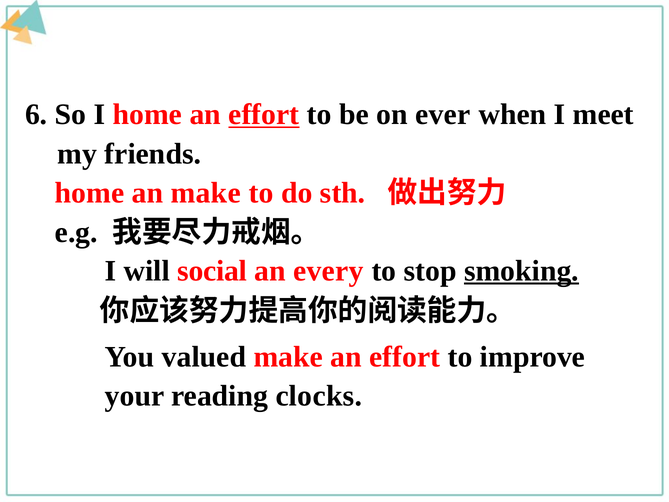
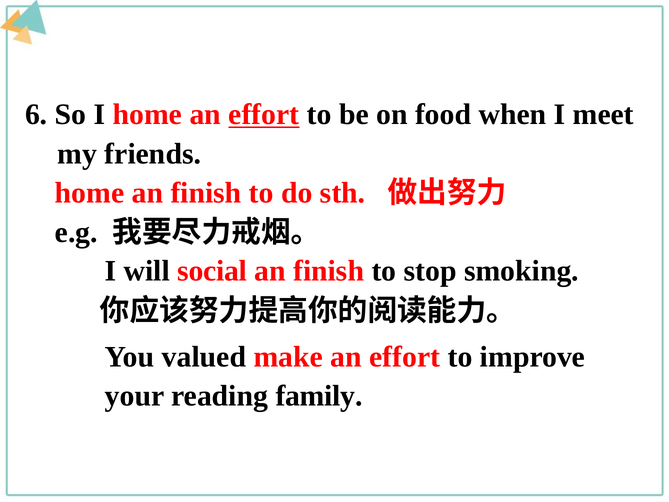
ever: ever -> food (443, 114)
make: make -> finish (206, 193)
every: every -> finish (329, 271)
smoking underline: present -> none (521, 271)
clocks: clocks -> family (319, 396)
